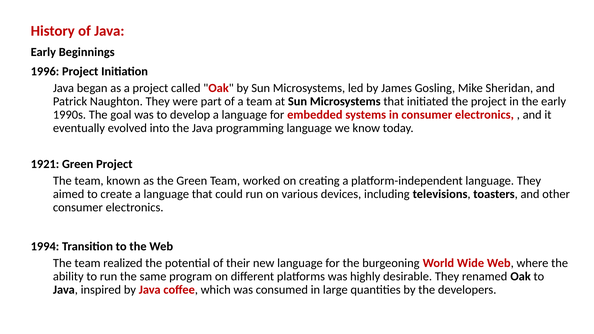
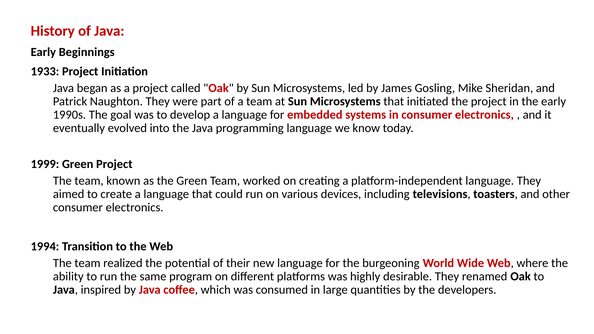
1996: 1996 -> 1933 (45, 72)
1921: 1921 -> 1999 (45, 164)
